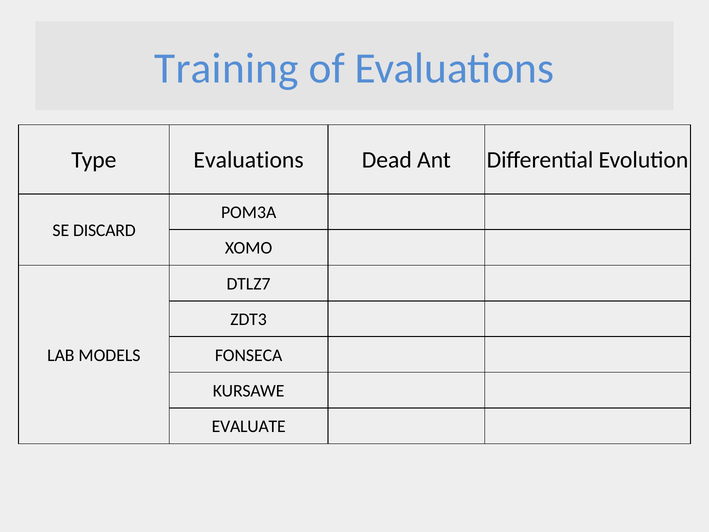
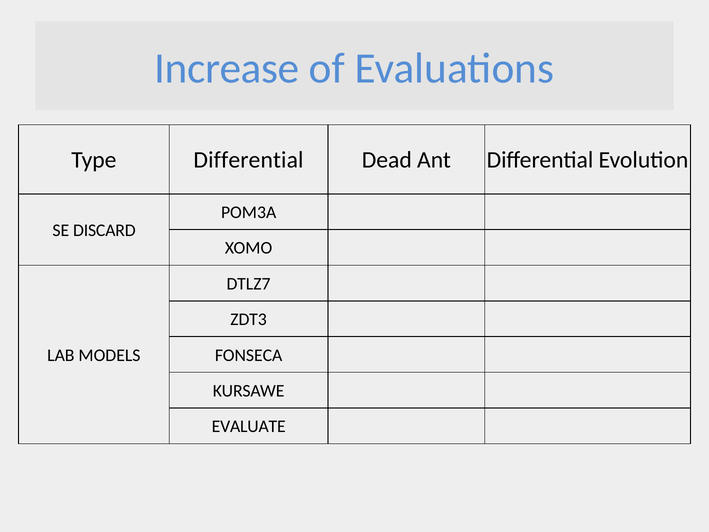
Training: Training -> Increase (227, 69)
Type Evaluations: Evaluations -> Differential (248, 160)
